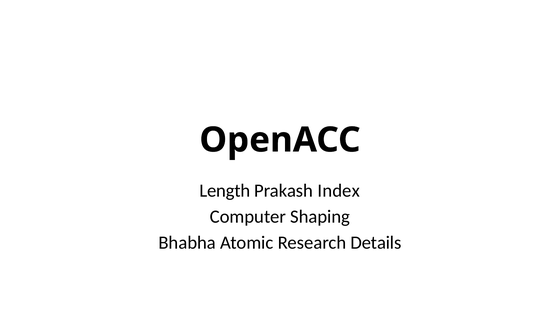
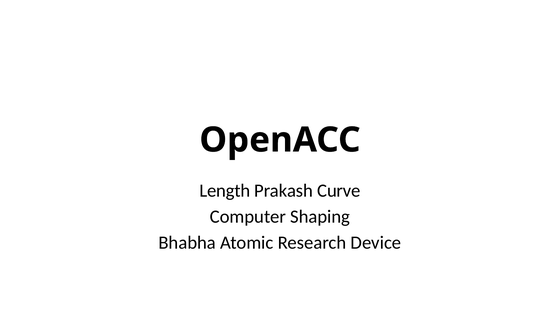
Index: Index -> Curve (339, 191)
Details: Details -> Device (376, 243)
